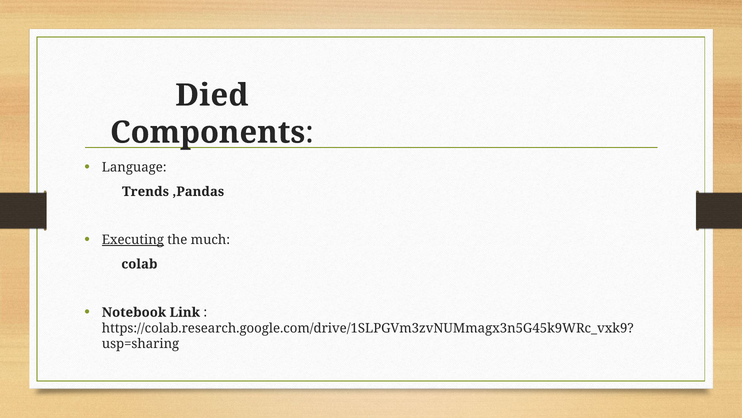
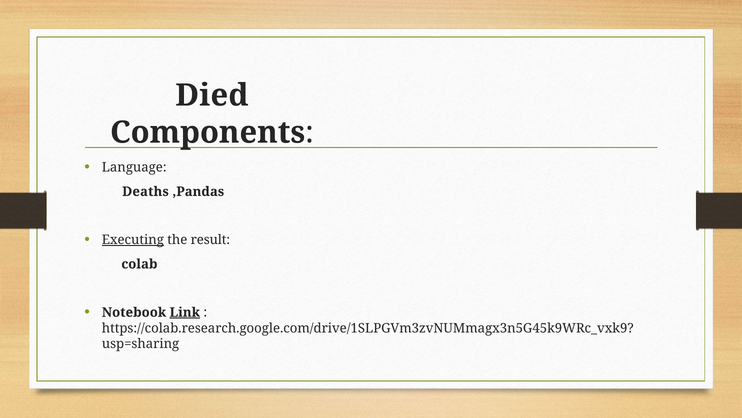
Trends: Trends -> Deaths (145, 191)
much: much -> result (210, 240)
Link underline: none -> present (185, 312)
